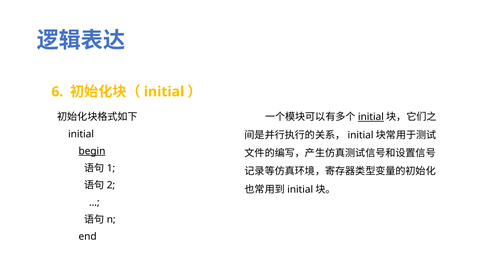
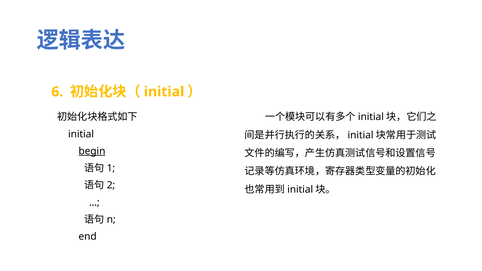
initial underline: present -> none (371, 117)
